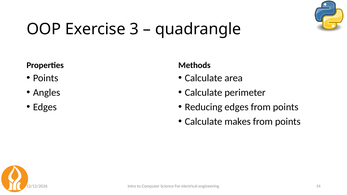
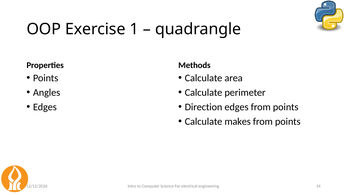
3: 3 -> 1 (134, 29)
Reducing: Reducing -> Direction (204, 107)
